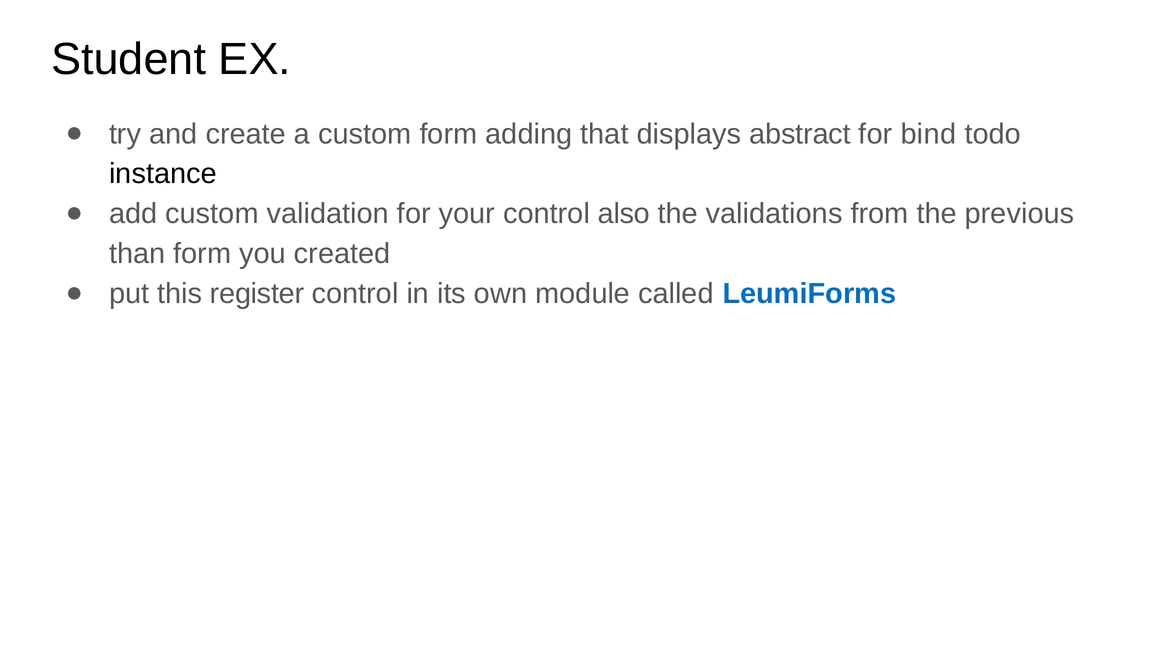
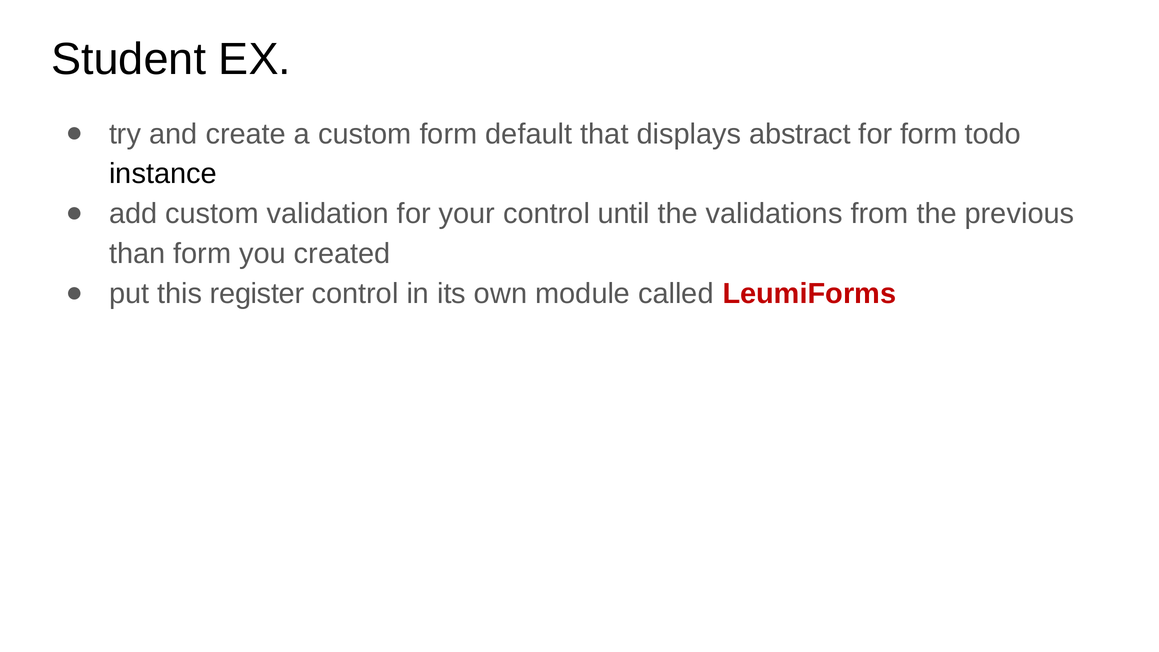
adding: adding -> default (529, 134)
for bind: bind -> form (929, 134)
also: also -> until (624, 214)
LeumiForms colour: blue -> red (809, 294)
